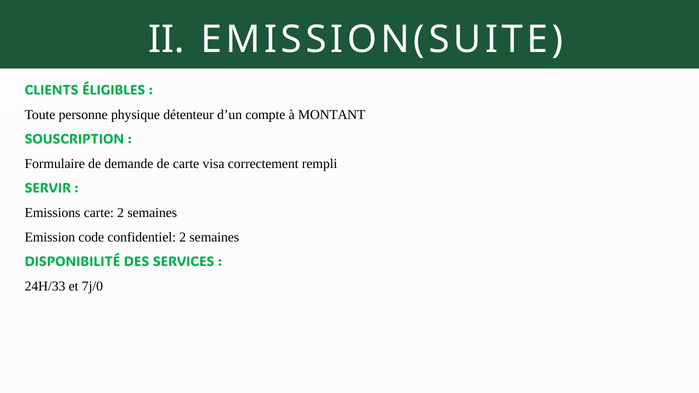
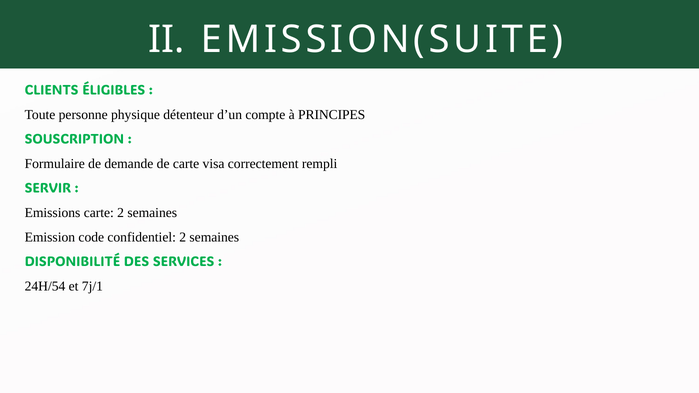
MONTANT: MONTANT -> PRINCIPES (332, 115)
24H/33: 24H/33 -> 24H/54 (45, 286)
7j/0: 7j/0 -> 7j/1 (92, 286)
